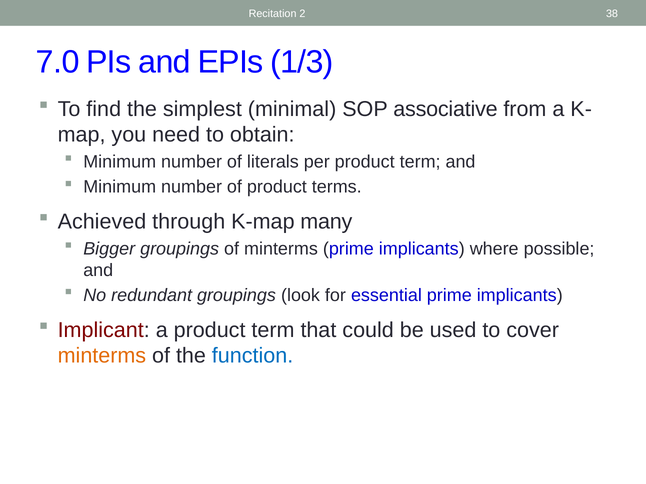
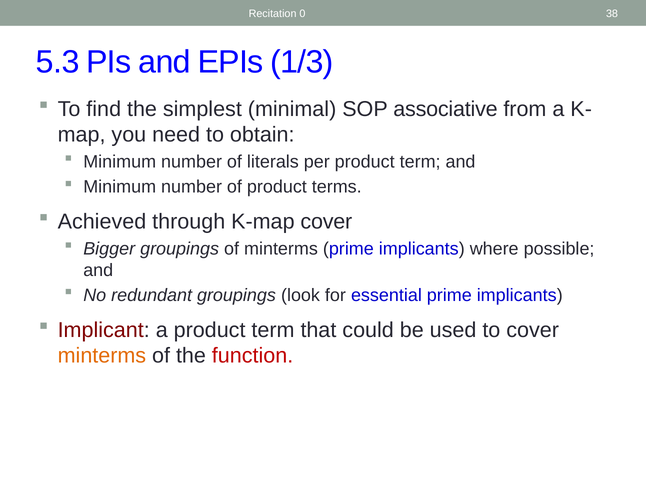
2: 2 -> 0 (302, 14)
7.0: 7.0 -> 5.3 (58, 62)
K-map many: many -> cover (326, 222)
function colour: blue -> red (253, 356)
